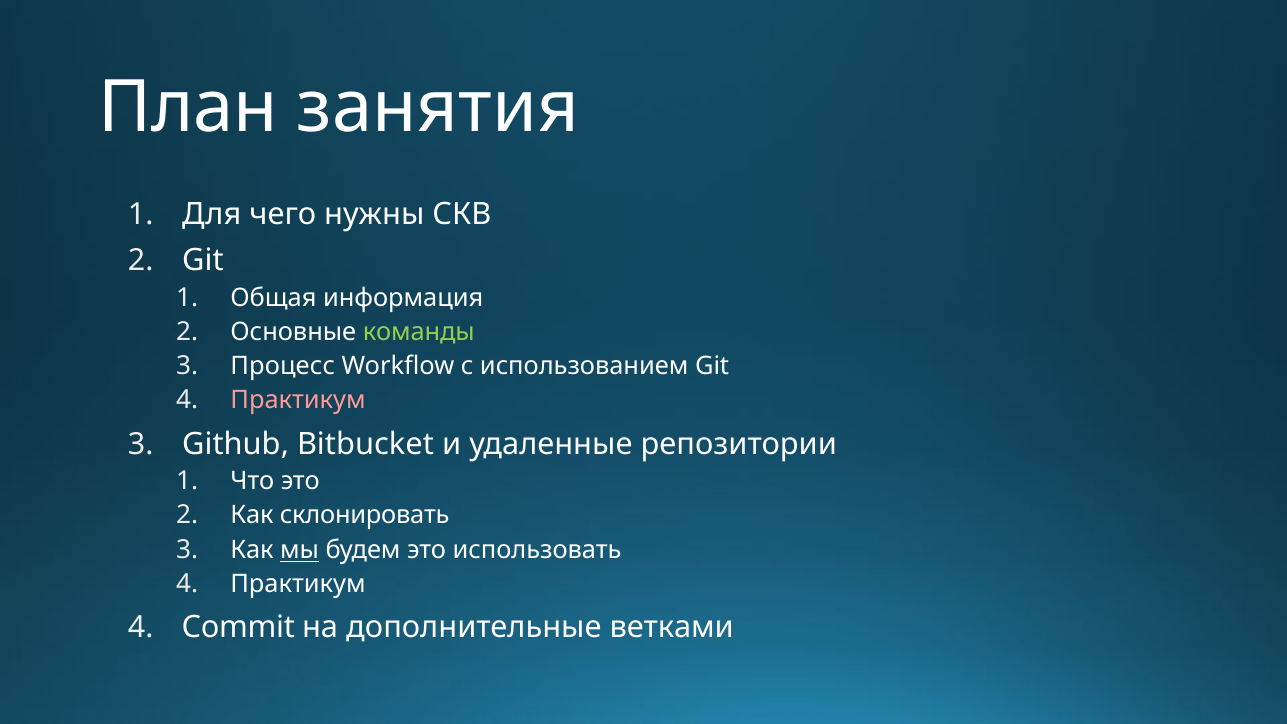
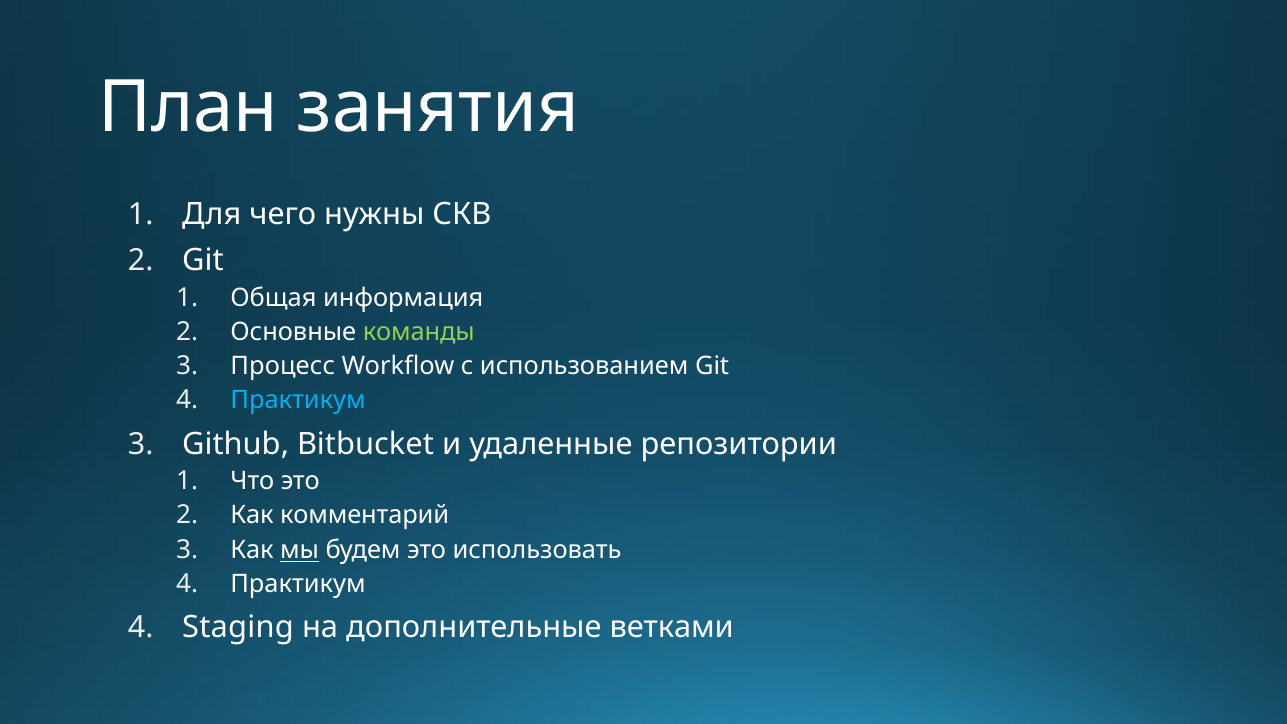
Практикум colour: pink -> light blue (298, 400)
склонировать: склонировать -> комментарий (365, 516)
Commit: Commit -> Staging (238, 628)
